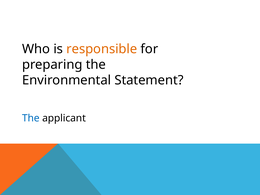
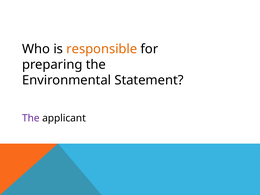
The colour: blue -> purple (31, 118)
